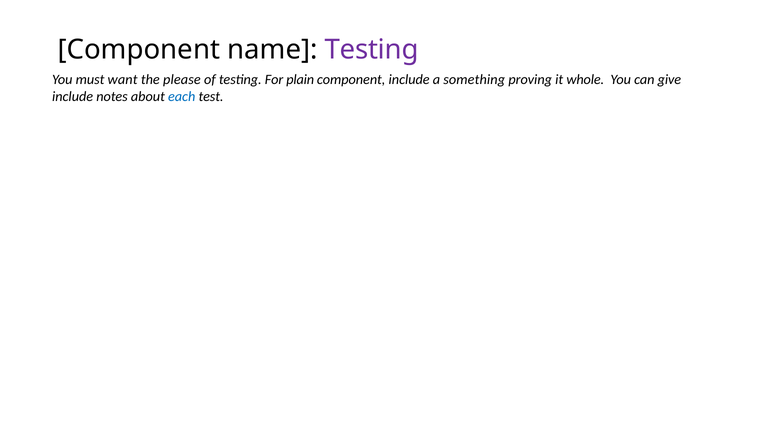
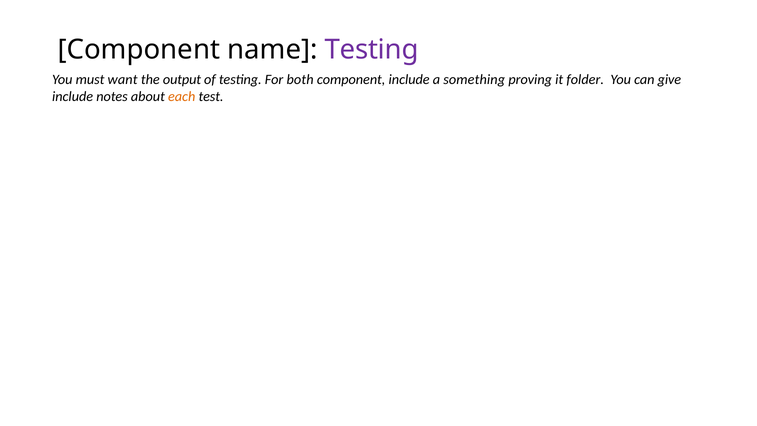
please: please -> output (182, 79)
plain: plain -> both (300, 79)
whole: whole -> folder (585, 79)
each colour: blue -> orange (182, 96)
